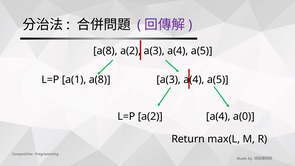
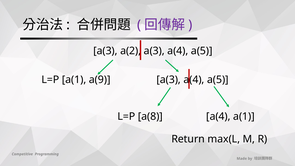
a(8: a(8 -> a(3 (105, 51)
a(1 a(8: a(8 -> a(9 (100, 80)
L=P a(2: a(2 -> a(8 (150, 116)
a(4 a(0: a(0 -> a(1 (244, 116)
